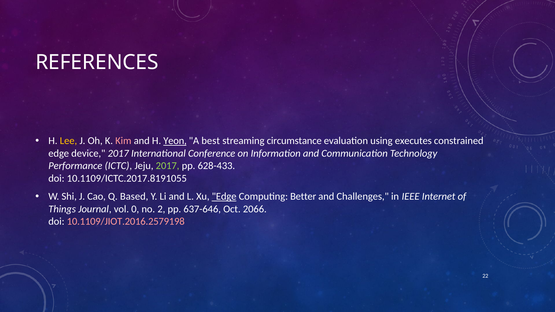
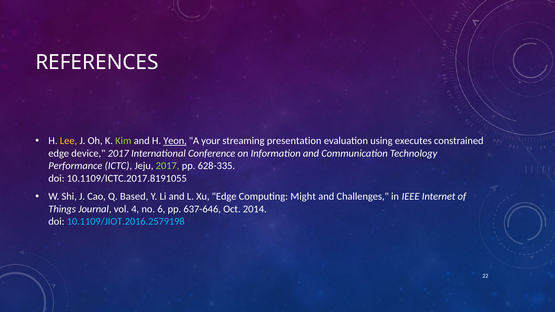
Kim colour: pink -> light green (123, 141)
best: best -> your (211, 141)
circumstance: circumstance -> presentation (294, 141)
628-433: 628-433 -> 628-335 (216, 166)
Edge underline: present -> none (224, 197)
Better: Better -> Might (303, 197)
0: 0 -> 4 (135, 209)
2: 2 -> 6 (161, 209)
2066: 2066 -> 2014 (255, 209)
10.1109/JIOT.2016.2579198 colour: pink -> light blue (126, 222)
